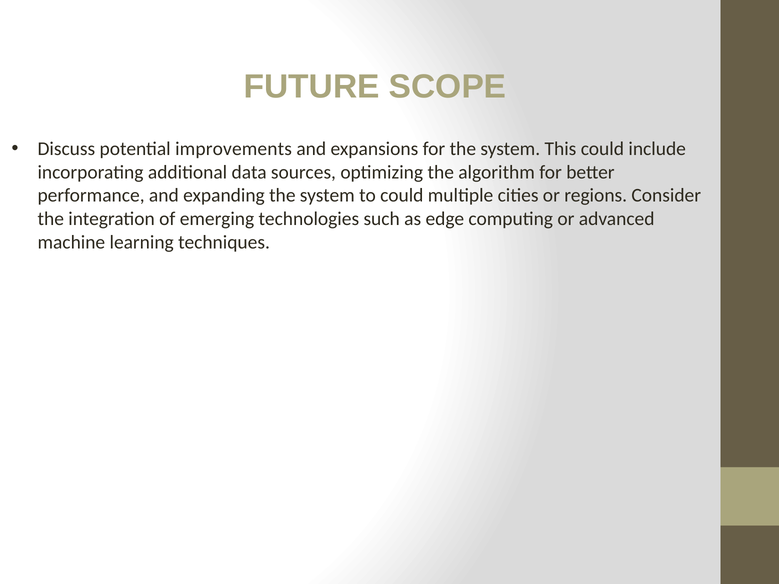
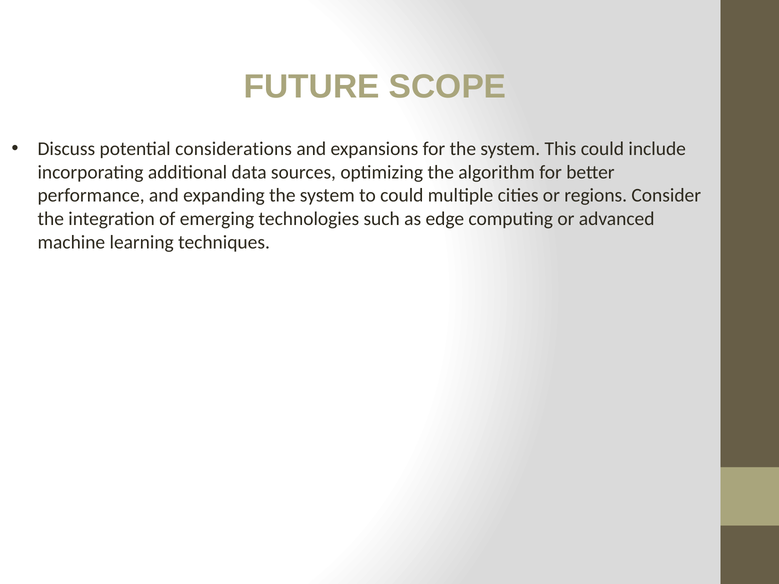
improvements: improvements -> considerations (234, 149)
